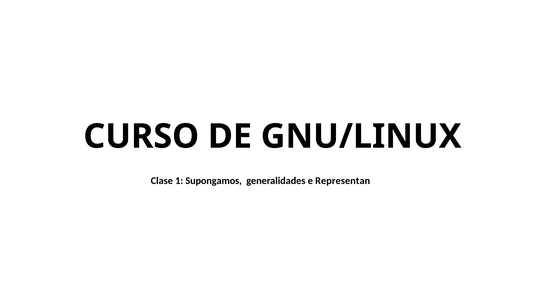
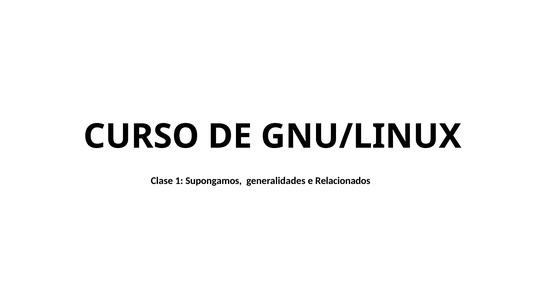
Representan: Representan -> Relacionados (343, 180)
